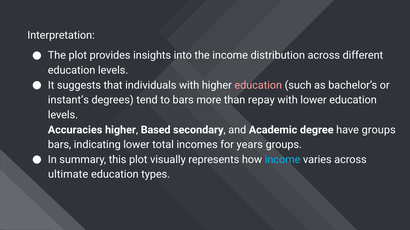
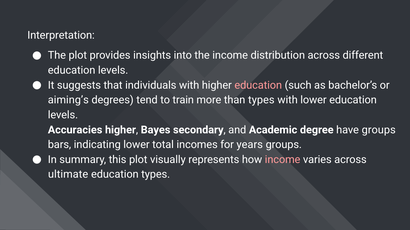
instant’s: instant’s -> aiming’s (68, 100)
to bars: bars -> train (183, 100)
than repay: repay -> types (261, 100)
Based: Based -> Bayes (156, 130)
income colour: light blue -> pink (283, 160)
